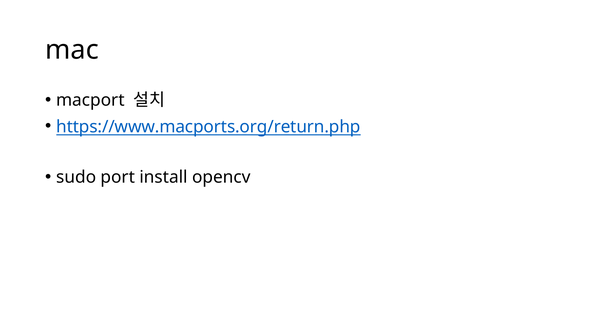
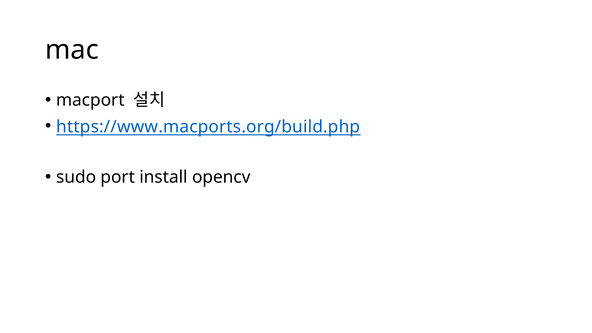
https://www.macports.org/return.php: https://www.macports.org/return.php -> https://www.macports.org/build.php (208, 127)
